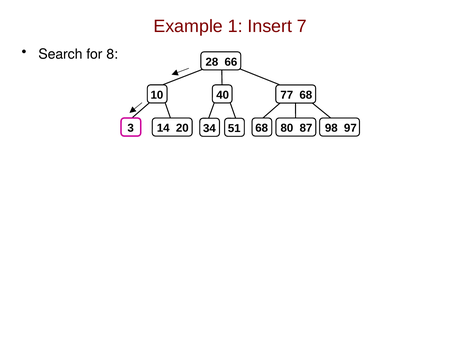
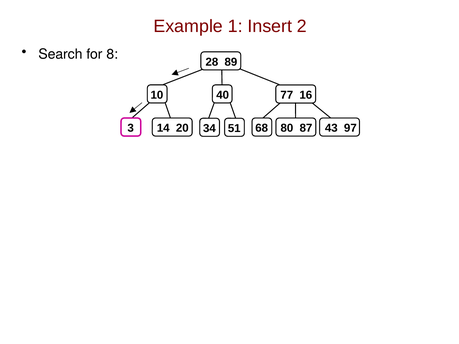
7: 7 -> 2 (302, 26)
66: 66 -> 89 (231, 62)
77 68: 68 -> 16 (306, 95)
98: 98 -> 43 (331, 128)
